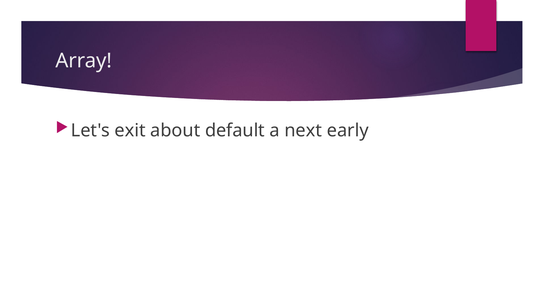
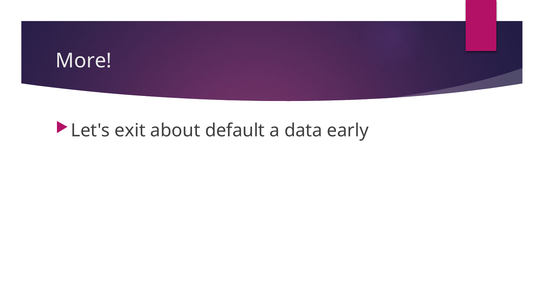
Array: Array -> More (84, 61)
next: next -> data (303, 130)
